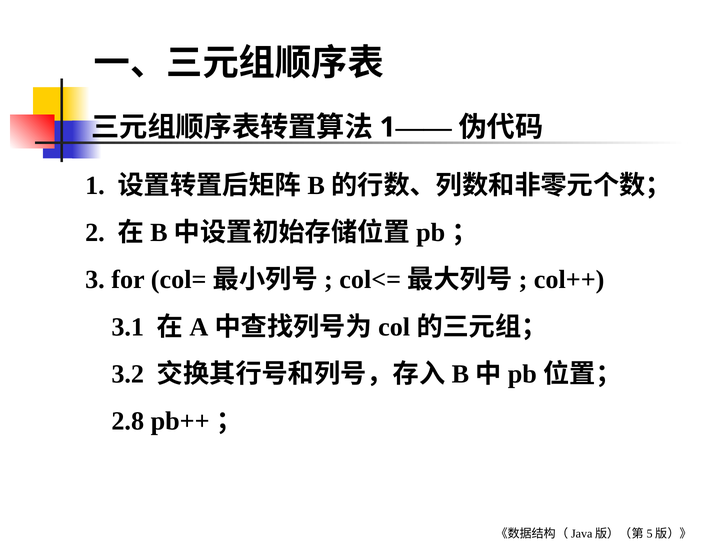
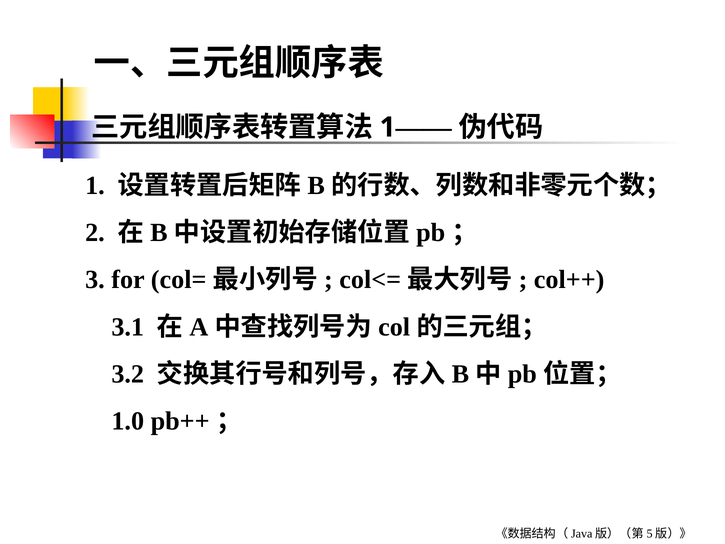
2.8: 2.8 -> 1.0 (128, 421)
